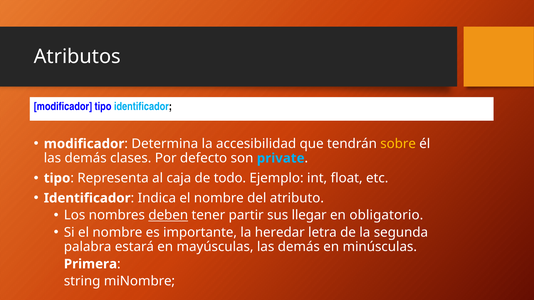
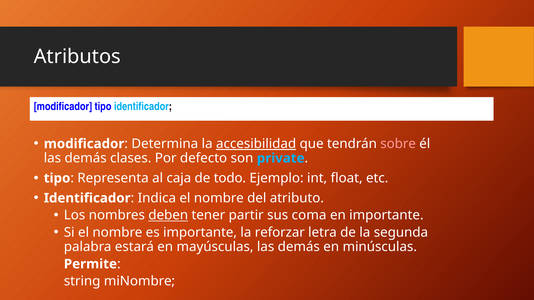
accesibilidad underline: none -> present (256, 144)
sobre colour: yellow -> pink (398, 144)
llegar: llegar -> coma (309, 216)
en obligatorio: obligatorio -> importante (386, 216)
heredar: heredar -> reforzar (280, 233)
Primera: Primera -> Permite (90, 264)
